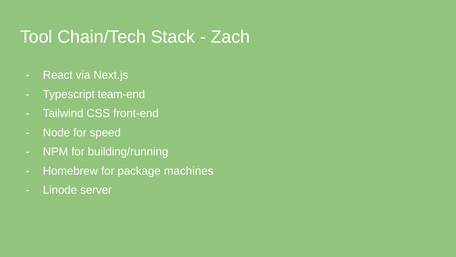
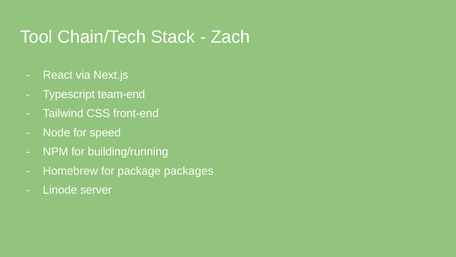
machines: machines -> packages (189, 171)
